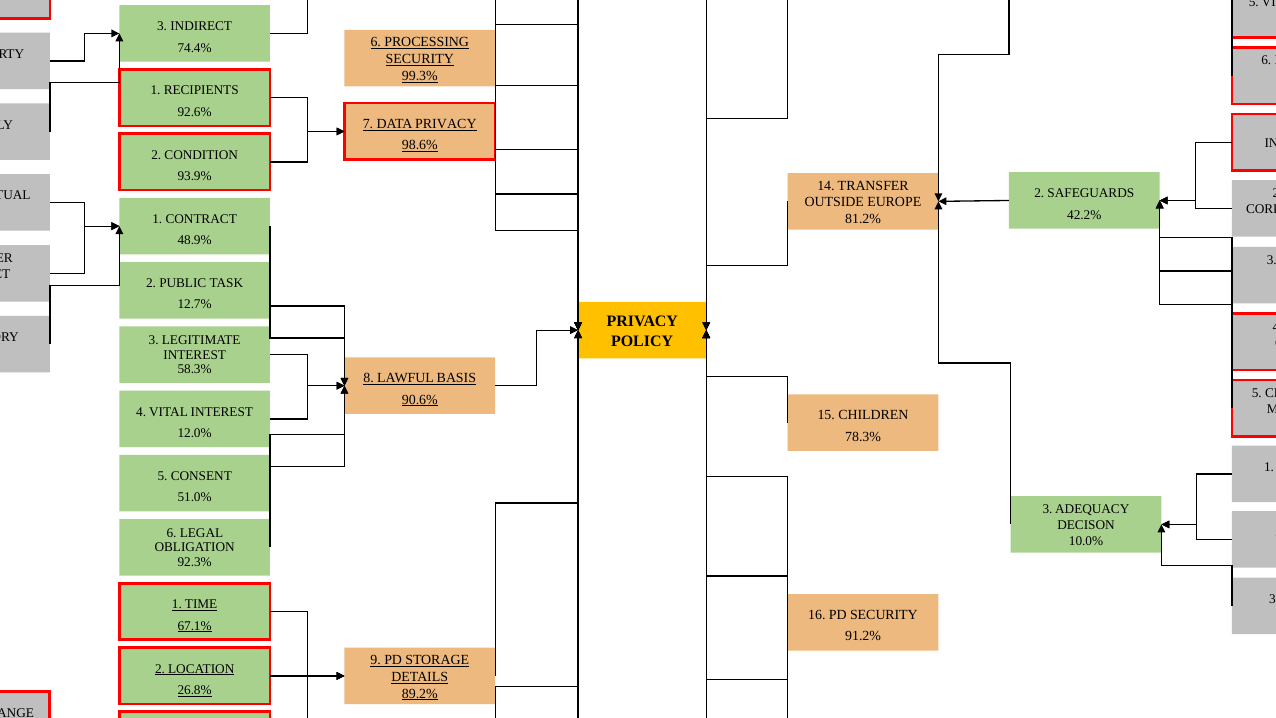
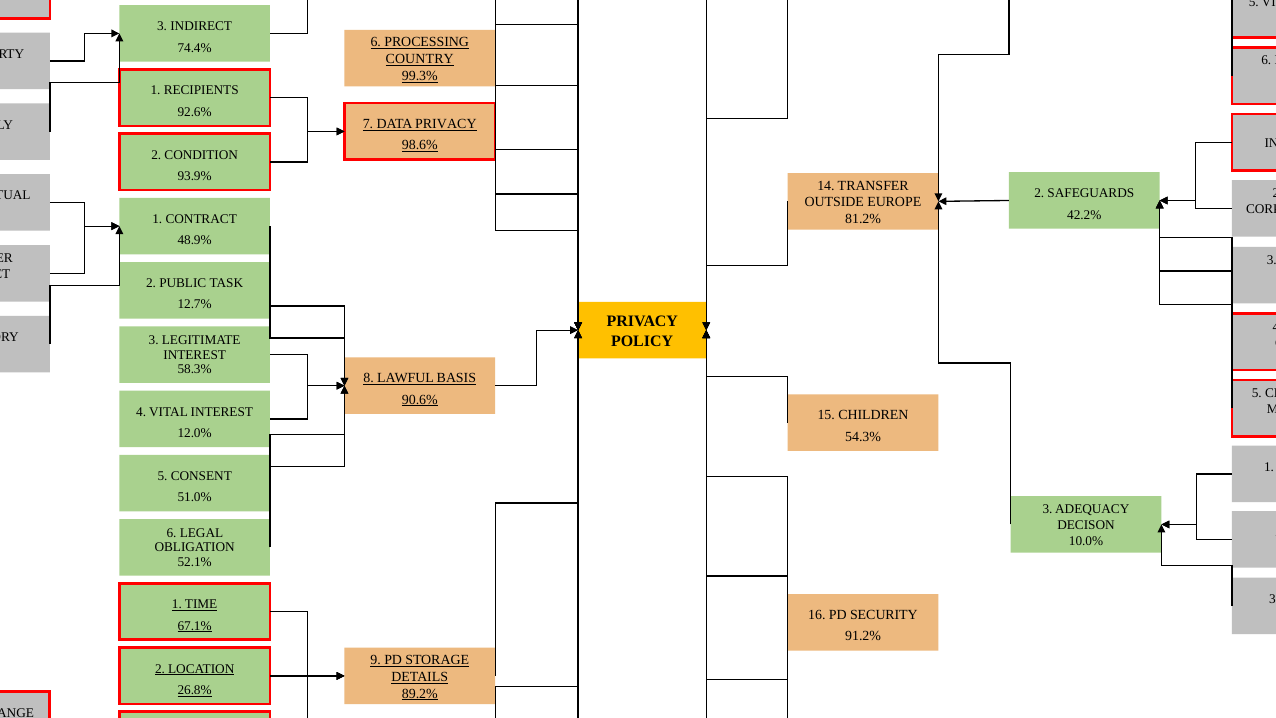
SECURITY: SECURITY -> COUNTRY (420, 59)
78.3%: 78.3% -> 54.3% (863, 436)
92.3%: 92.3% -> 52.1% (195, 562)
